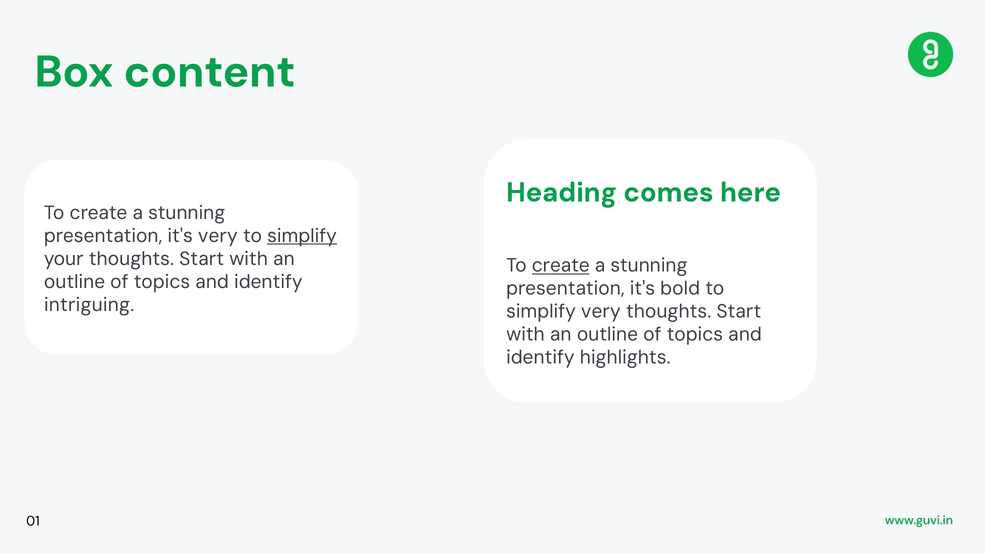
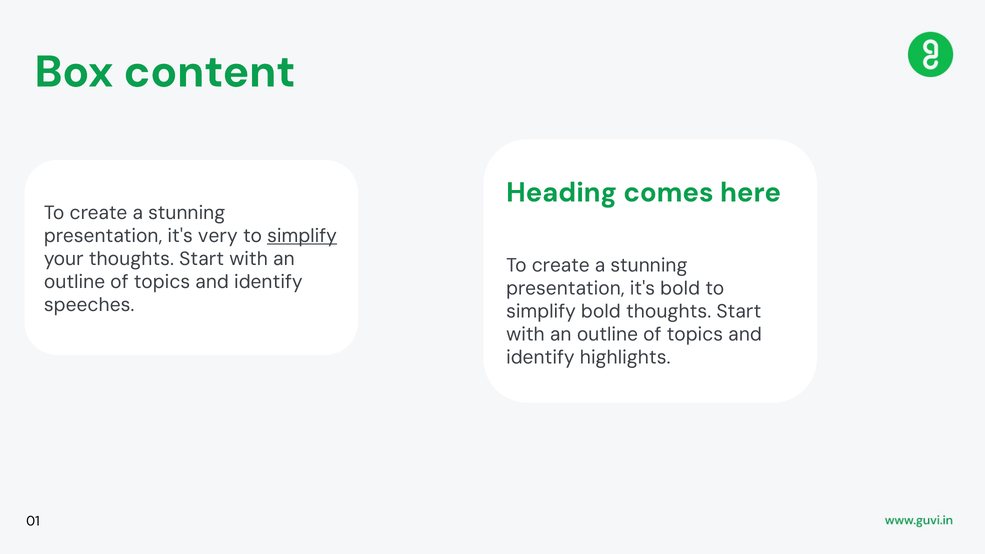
create underline: present -> none (561, 266)
intriguing: intriguing -> speeches (89, 305)
simplify very: very -> bold (601, 312)
